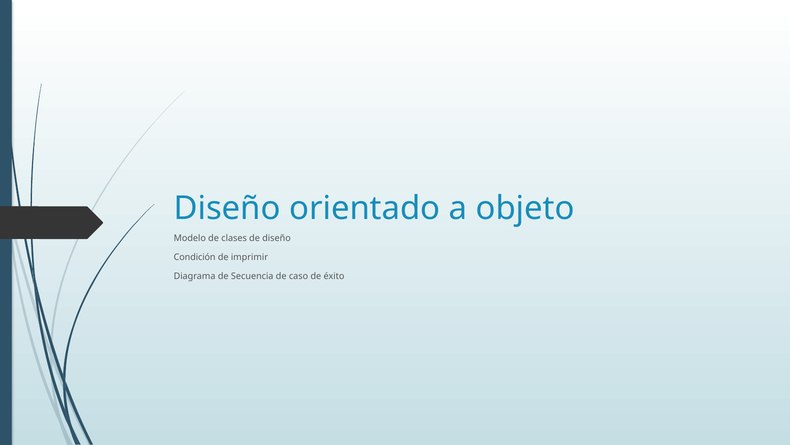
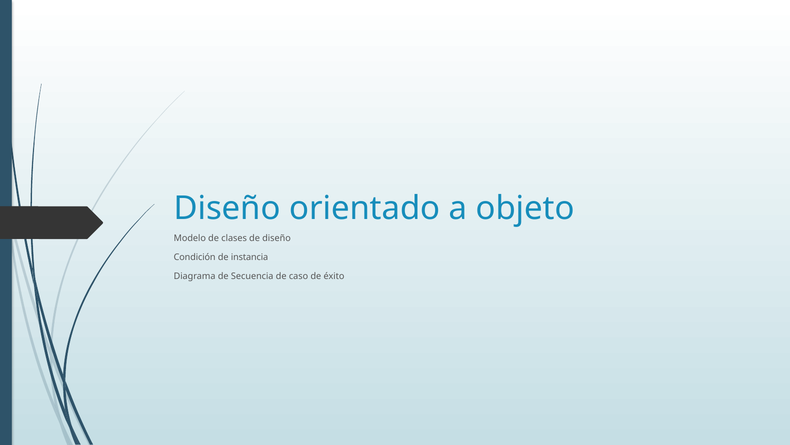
imprimir: imprimir -> instancia (250, 257)
